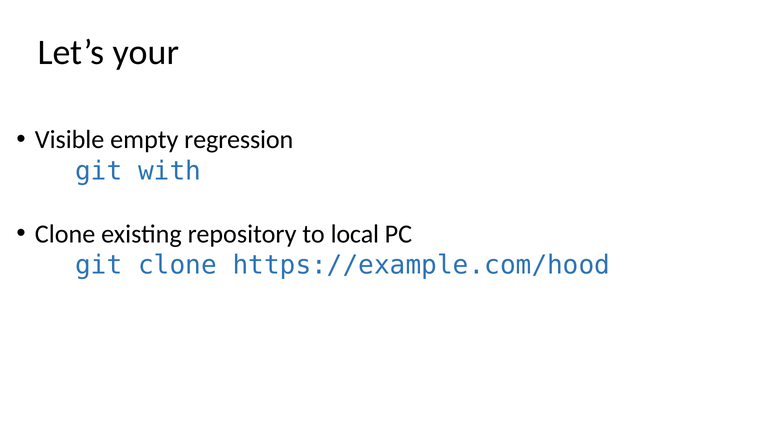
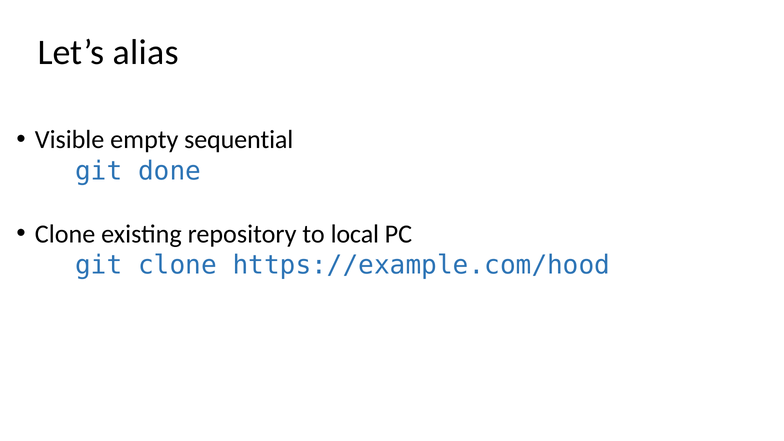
your: your -> alias (146, 52)
regression: regression -> sequential (239, 140)
with: with -> done (170, 171)
